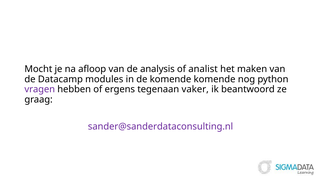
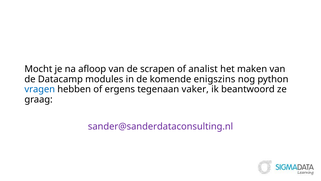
analysis: analysis -> scrapen (157, 69)
komende komende: komende -> enigszins (215, 79)
vragen colour: purple -> blue (40, 89)
